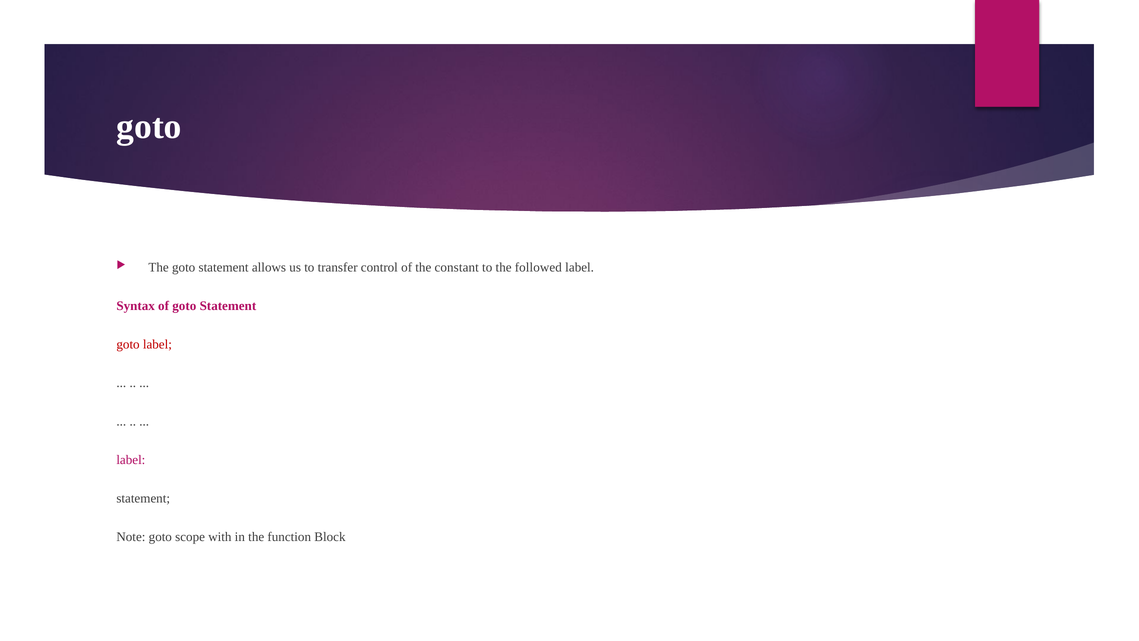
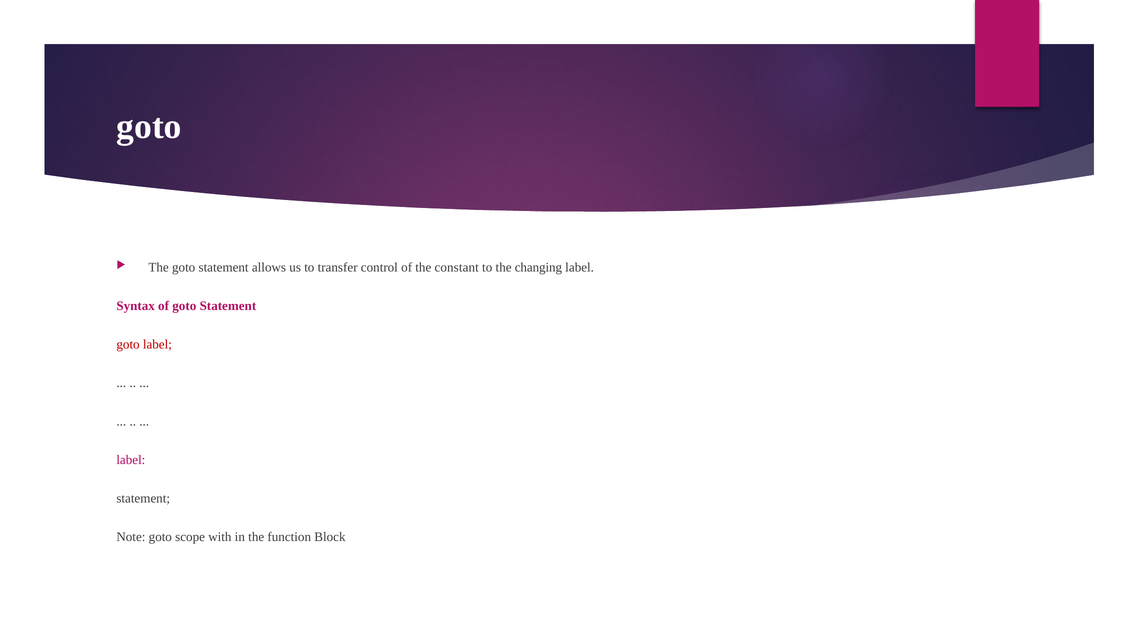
followed: followed -> changing (538, 267)
